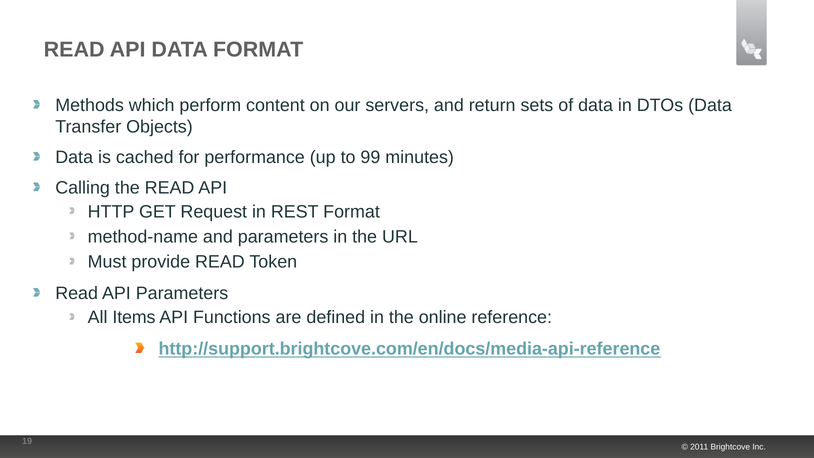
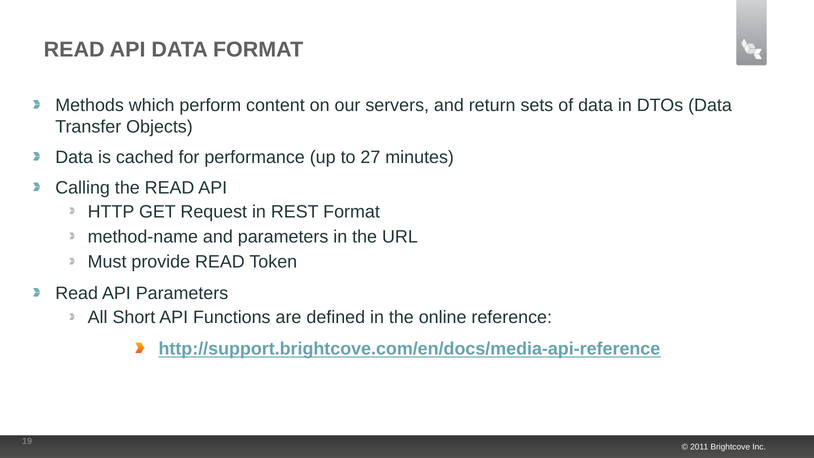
99: 99 -> 27 (370, 157)
Items: Items -> Short (134, 318)
